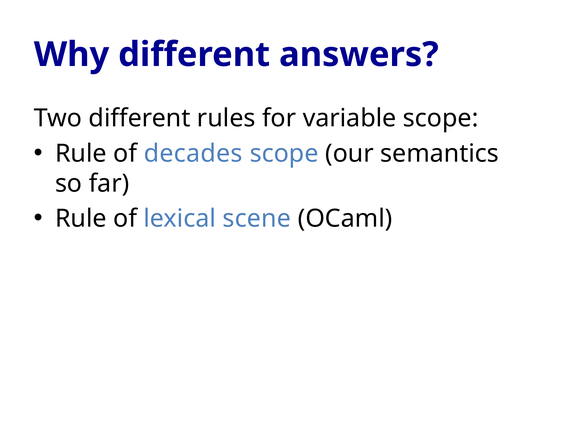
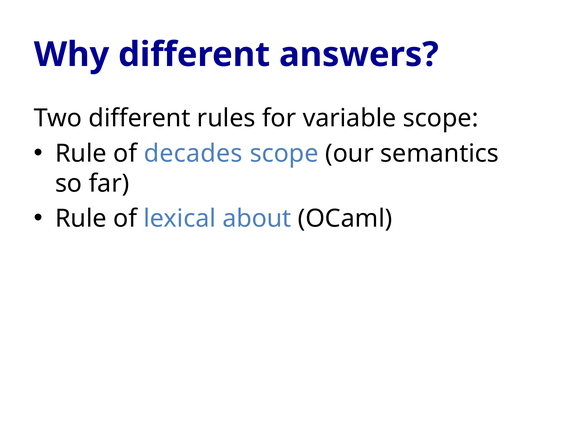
scene: scene -> about (257, 219)
